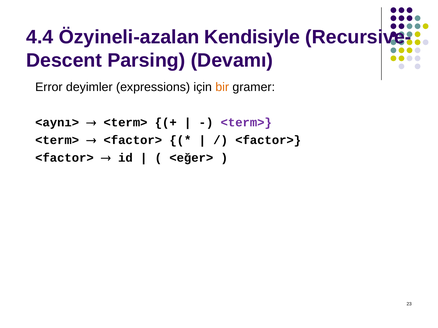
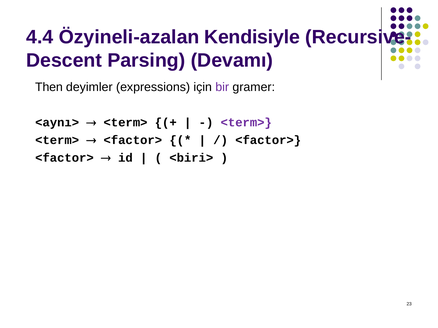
Error: Error -> Then (49, 87)
bir colour: orange -> purple (222, 87)
<eğer>: <eğer> -> <biri> (191, 158)
